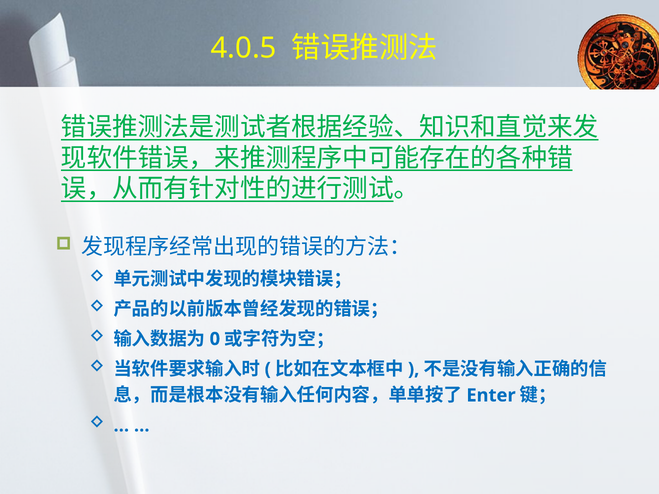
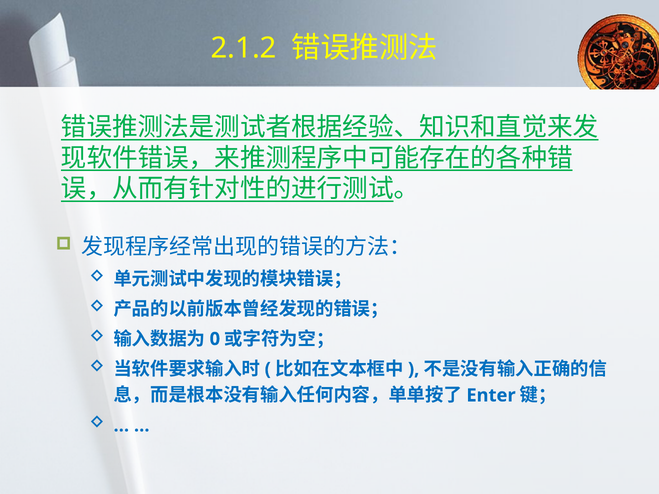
4.0.5: 4.0.5 -> 2.1.2 (244, 48)
